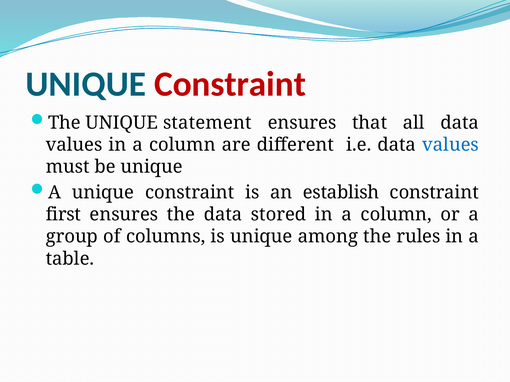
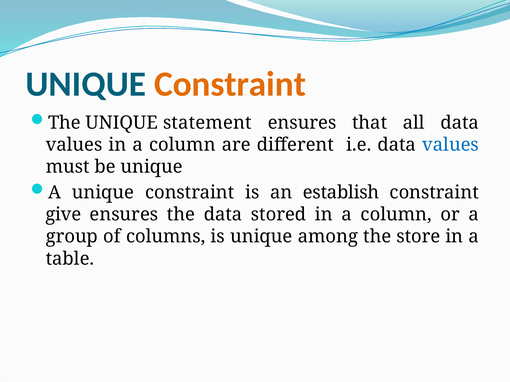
Constraint colour: red -> orange (230, 84)
first: first -> give (63, 215)
rules: rules -> store (418, 237)
